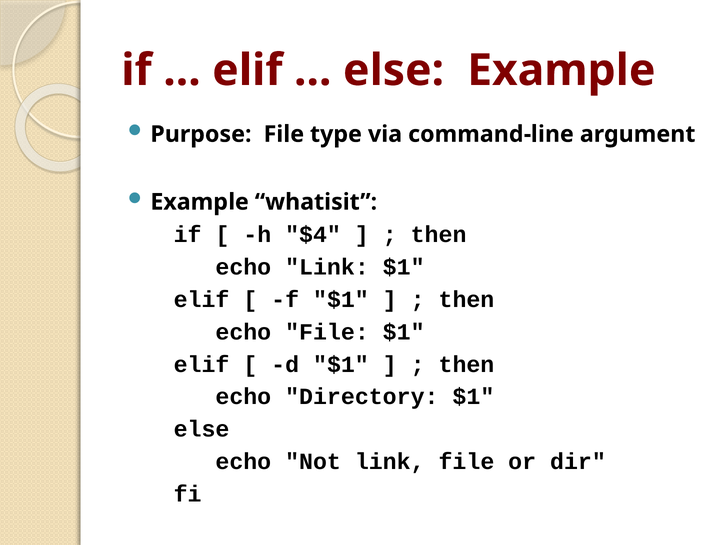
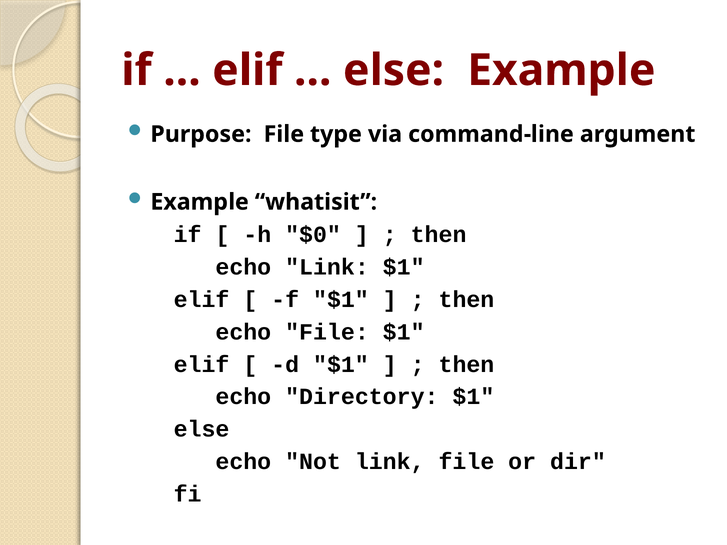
$4: $4 -> $0 (313, 235)
